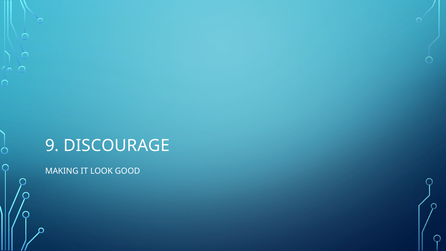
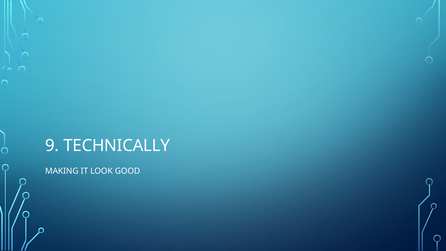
DISCOURAGE: DISCOURAGE -> TECHNICALLY (117, 145)
